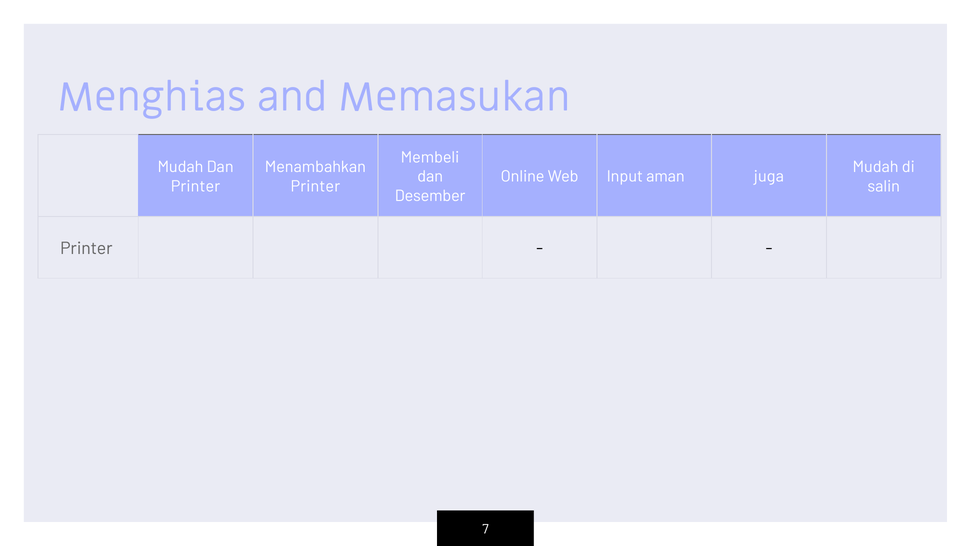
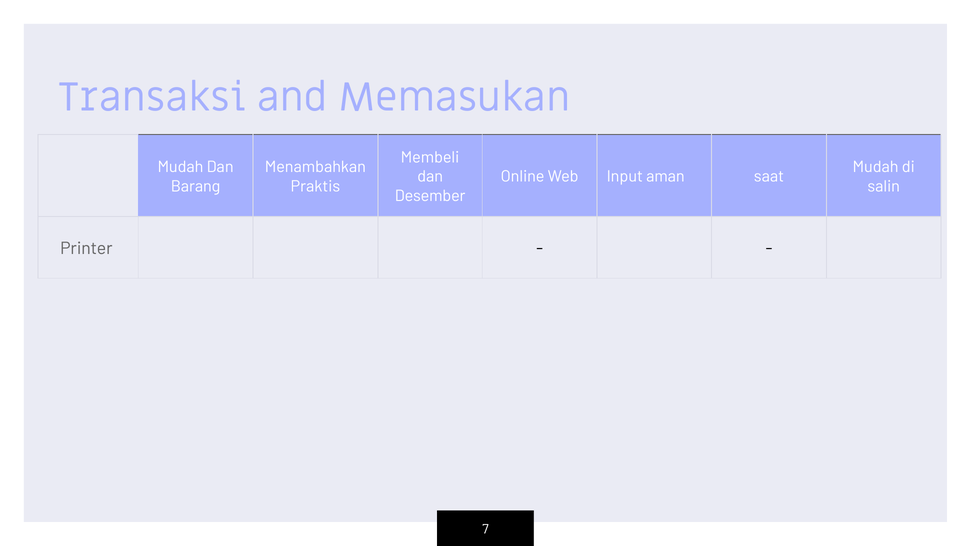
Menghias: Menghias -> Transaksi (152, 98)
juga: juga -> saat (769, 177)
Printer: Printer -> Barang (196, 186)
Printer: Printer -> Praktis (315, 186)
